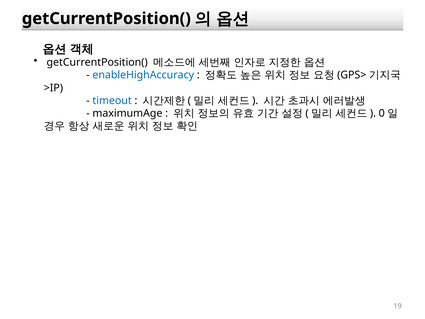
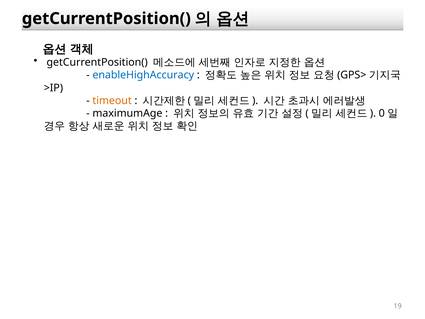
timeout colour: blue -> orange (112, 101)
